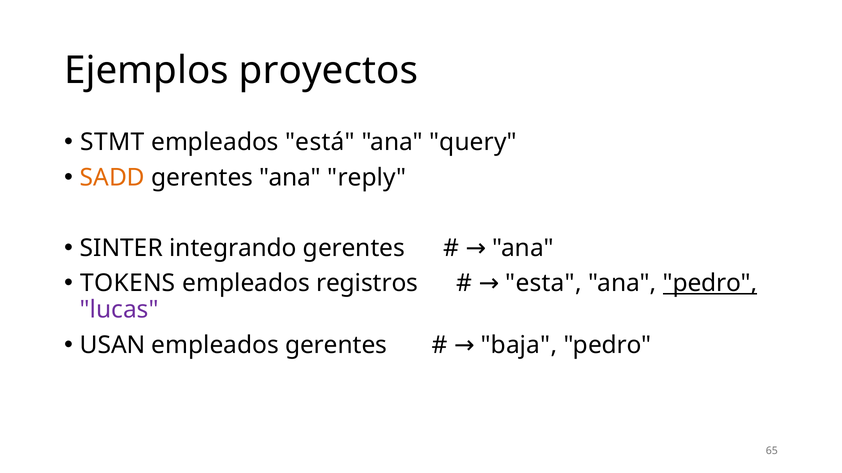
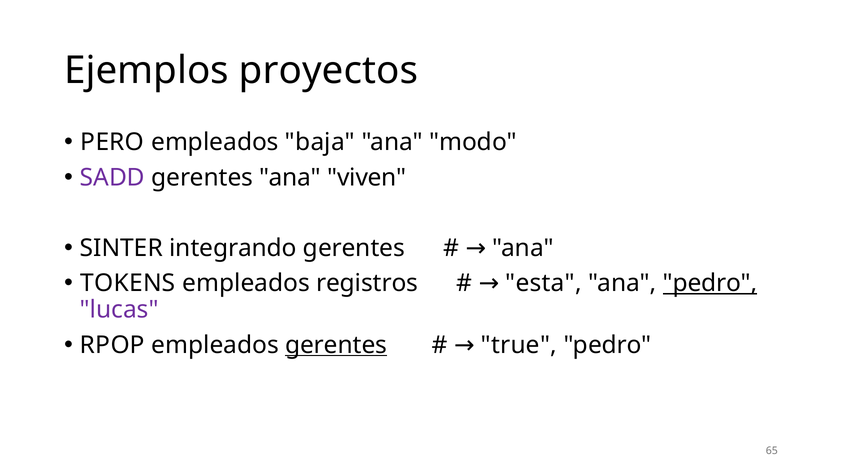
STMT: STMT -> PERO (112, 142)
está: está -> baja (320, 142)
query: query -> modo (473, 142)
SADD colour: orange -> purple (112, 178)
reply: reply -> viven (367, 178)
USAN: USAN -> RPOP (112, 345)
gerentes underline: none -> present (336, 345)
baja: baja -> true (519, 345)
